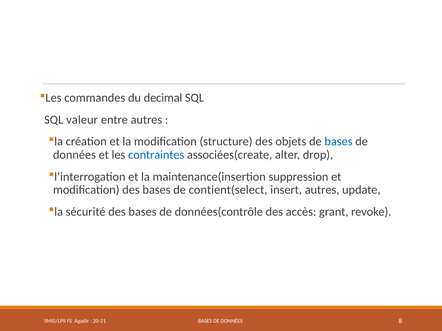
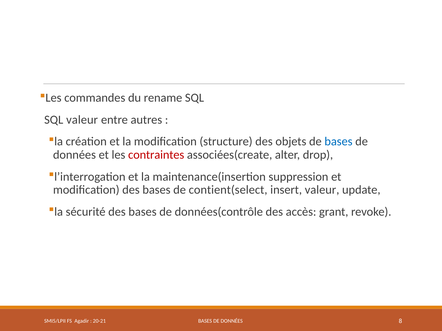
decimal: decimal -> rename (163, 98)
contraintes colour: blue -> red (156, 155)
insert autres: autres -> valeur (322, 190)
